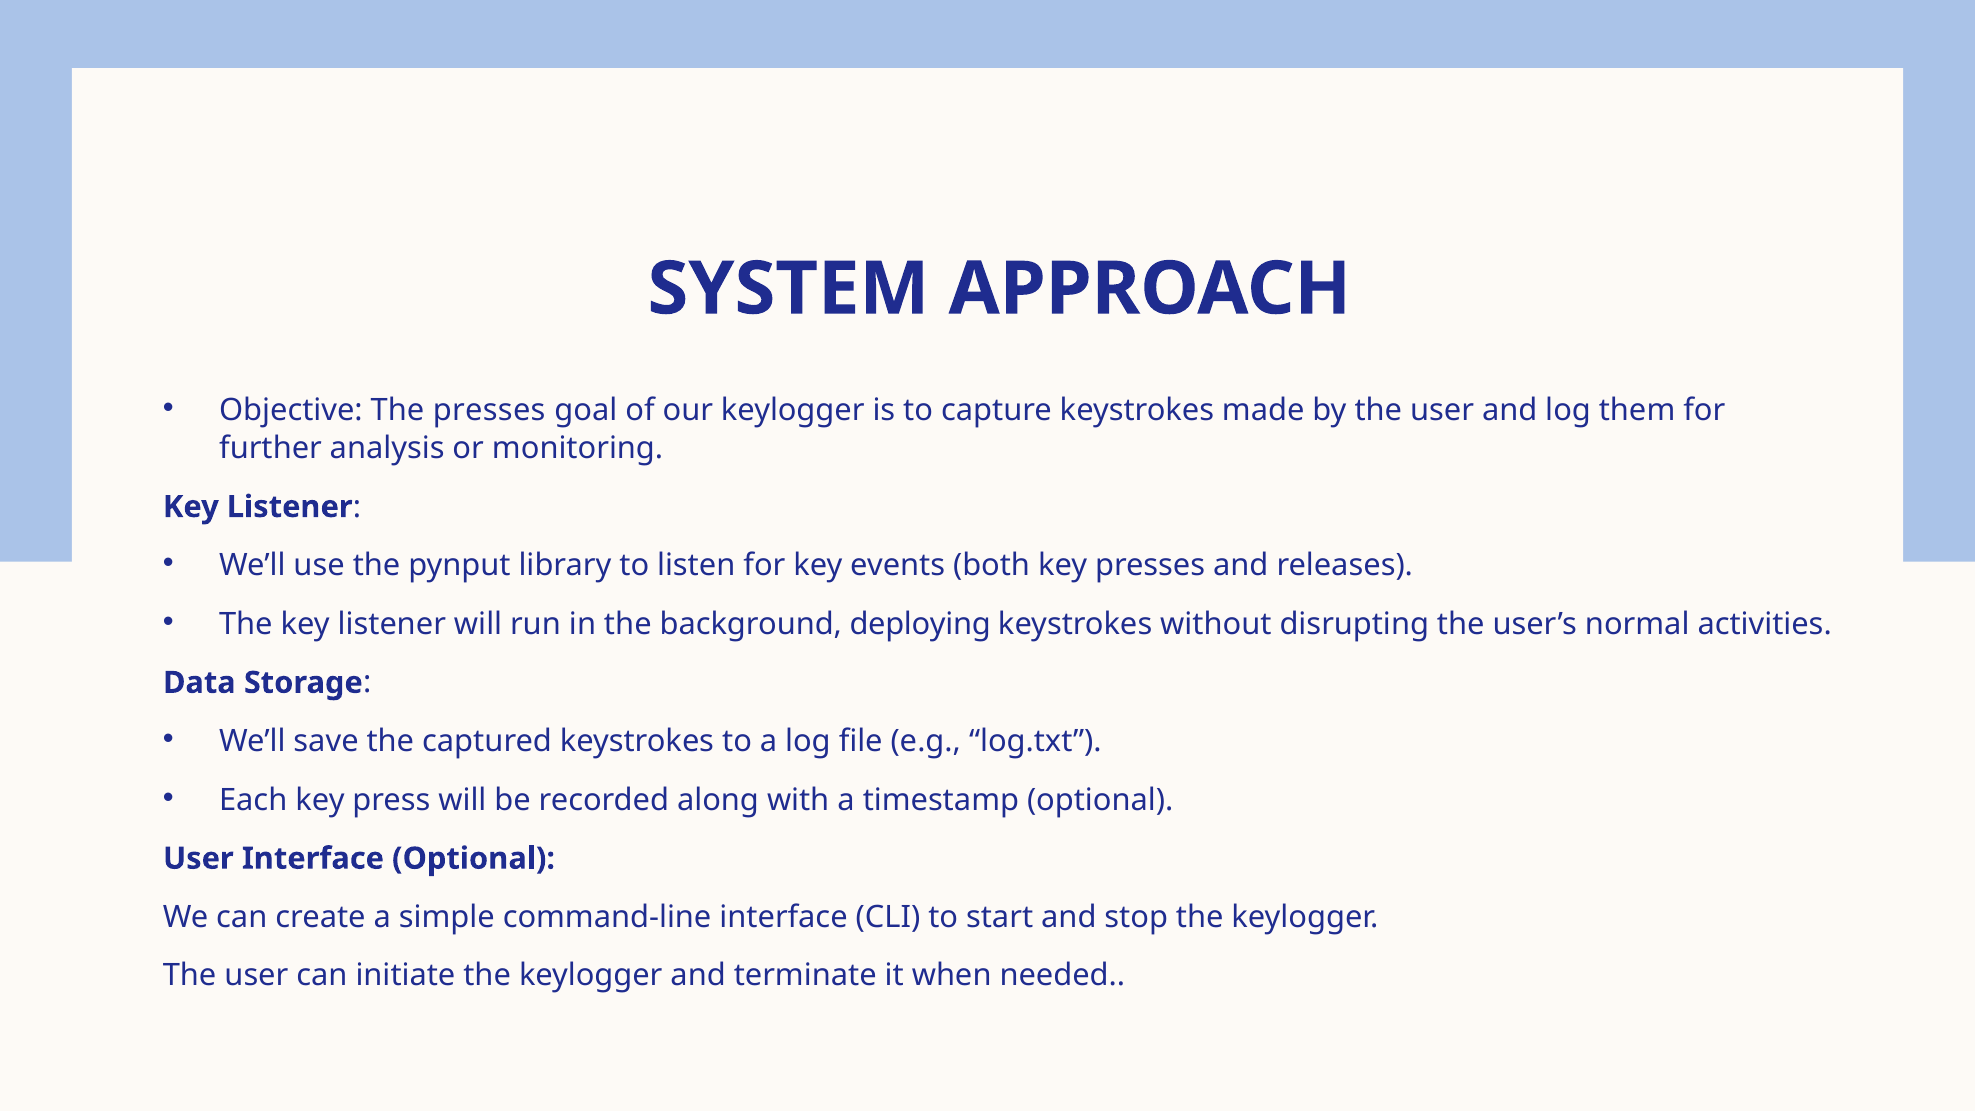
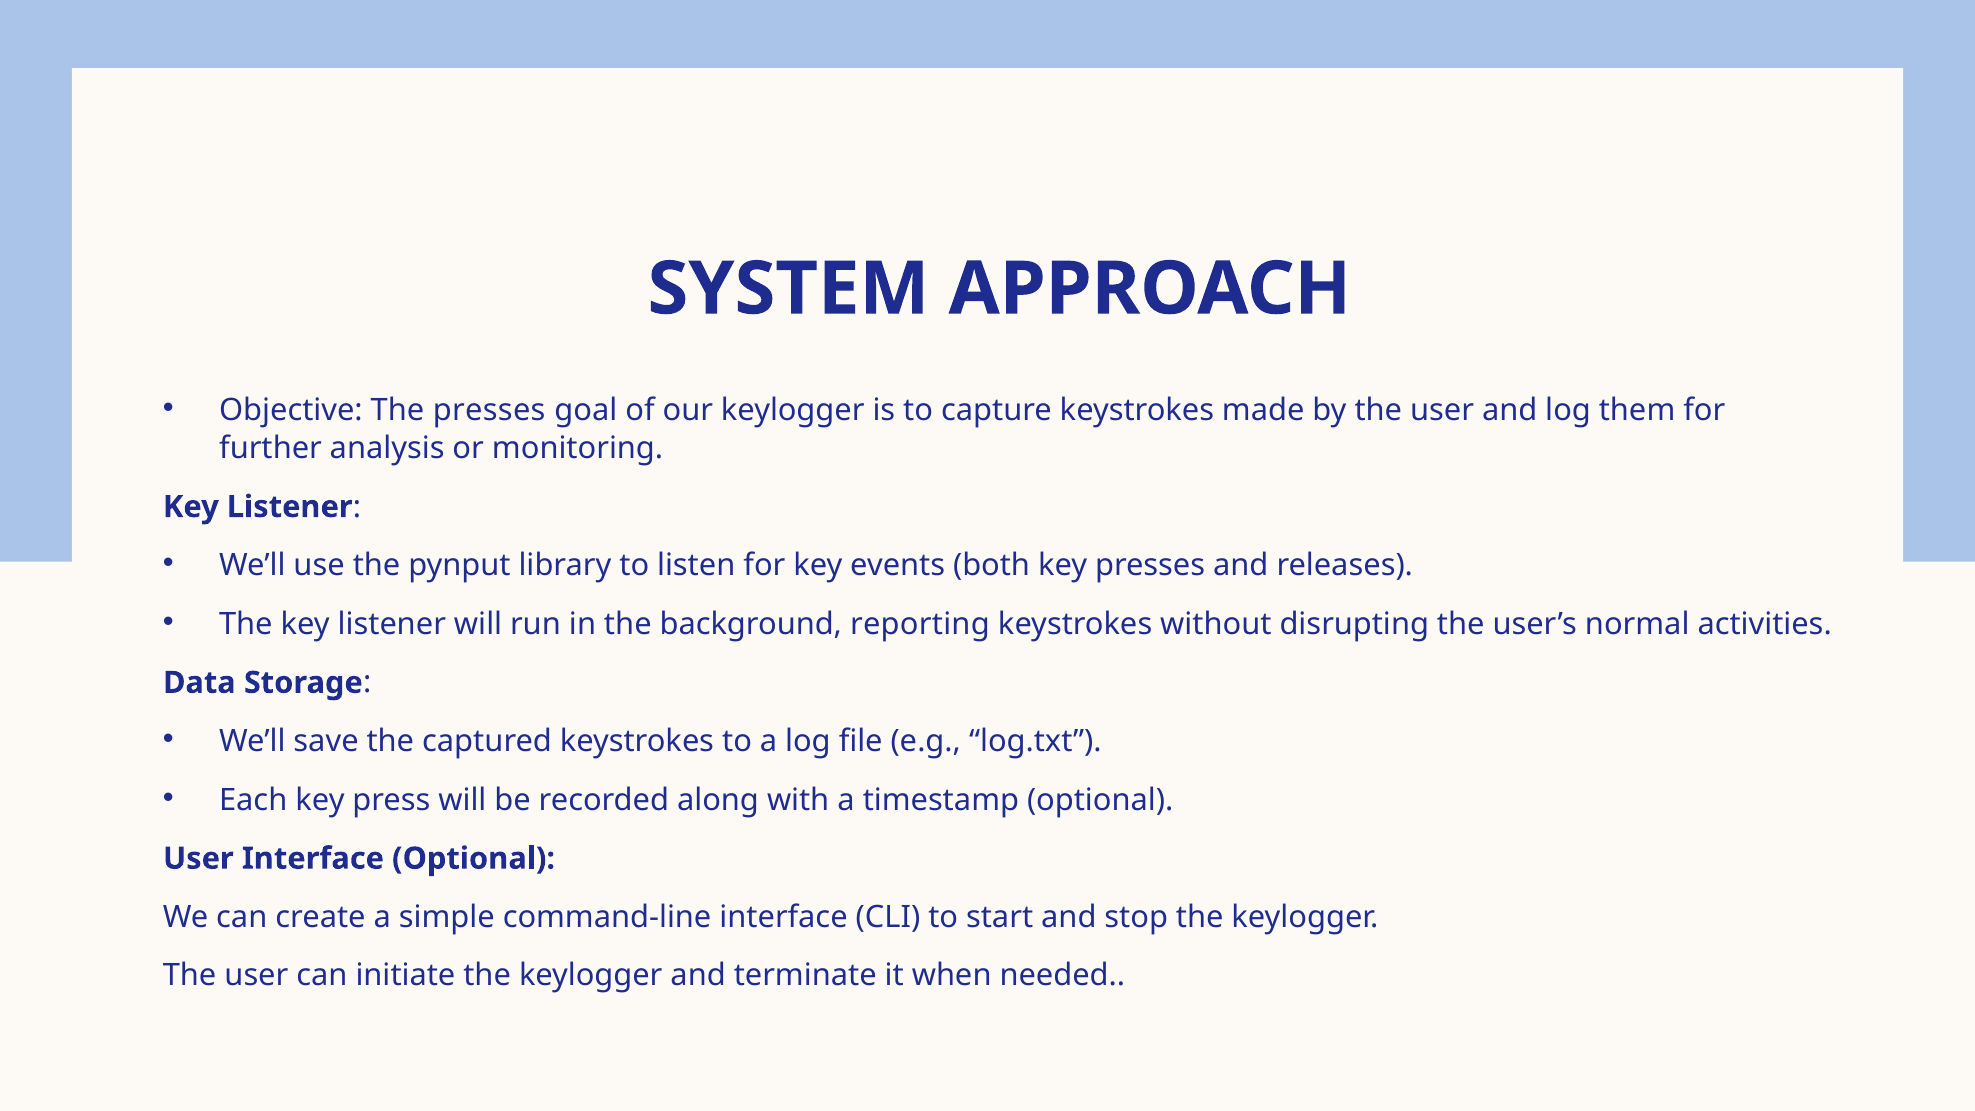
deploying: deploying -> reporting (920, 624)
